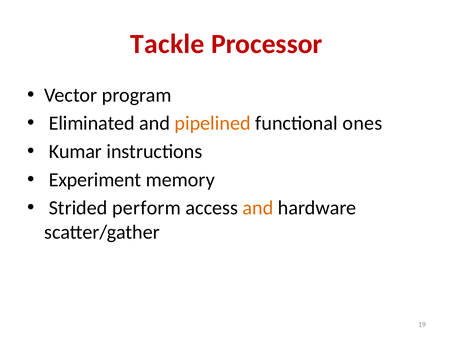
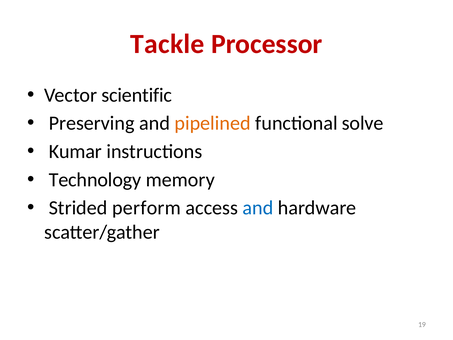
program: program -> scientific (137, 95)
Eliminated: Eliminated -> Preserving (92, 123)
ones: ones -> solve (363, 123)
Experiment: Experiment -> Technology (95, 180)
and colour: orange -> blue (258, 208)
